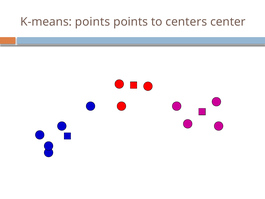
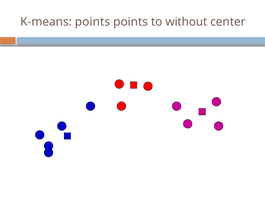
centers: centers -> without (186, 22)
